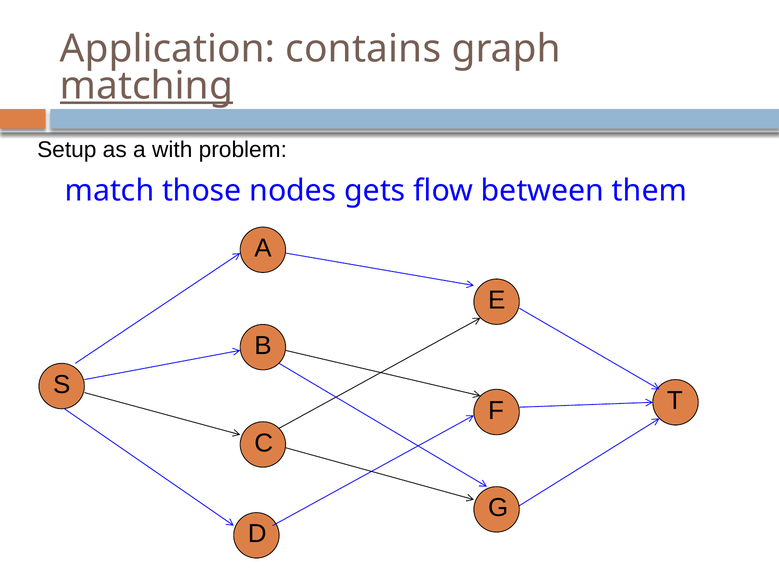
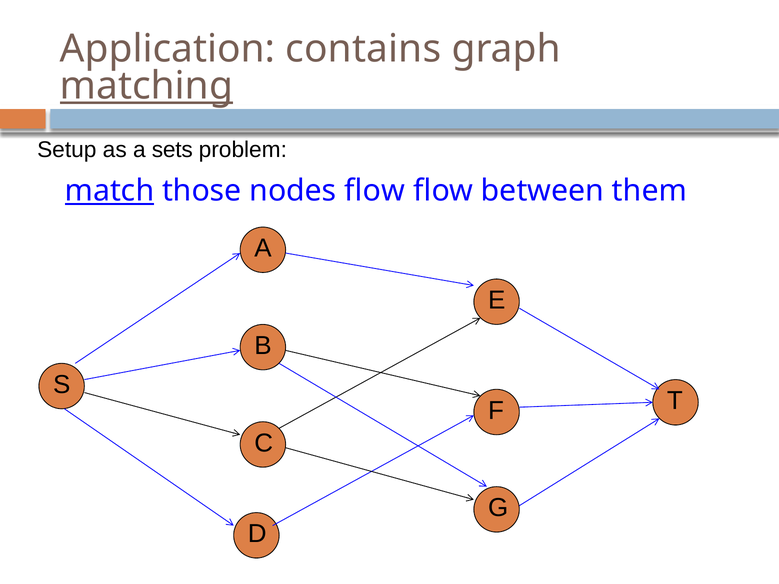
with: with -> sets (172, 150)
match underline: none -> present (110, 191)
nodes gets: gets -> flow (375, 191)
